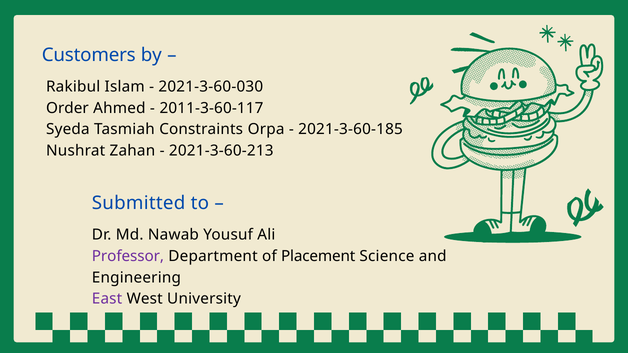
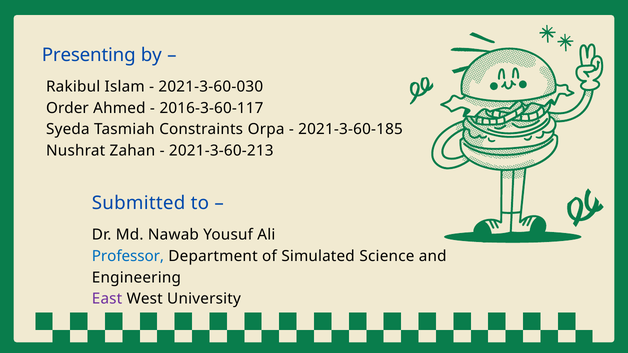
Customers: Customers -> Presenting (89, 55)
2011-3-60-117: 2011-3-60-117 -> 2016-3-60-117 (212, 108)
Professor colour: purple -> blue (128, 256)
Placement: Placement -> Simulated (318, 256)
